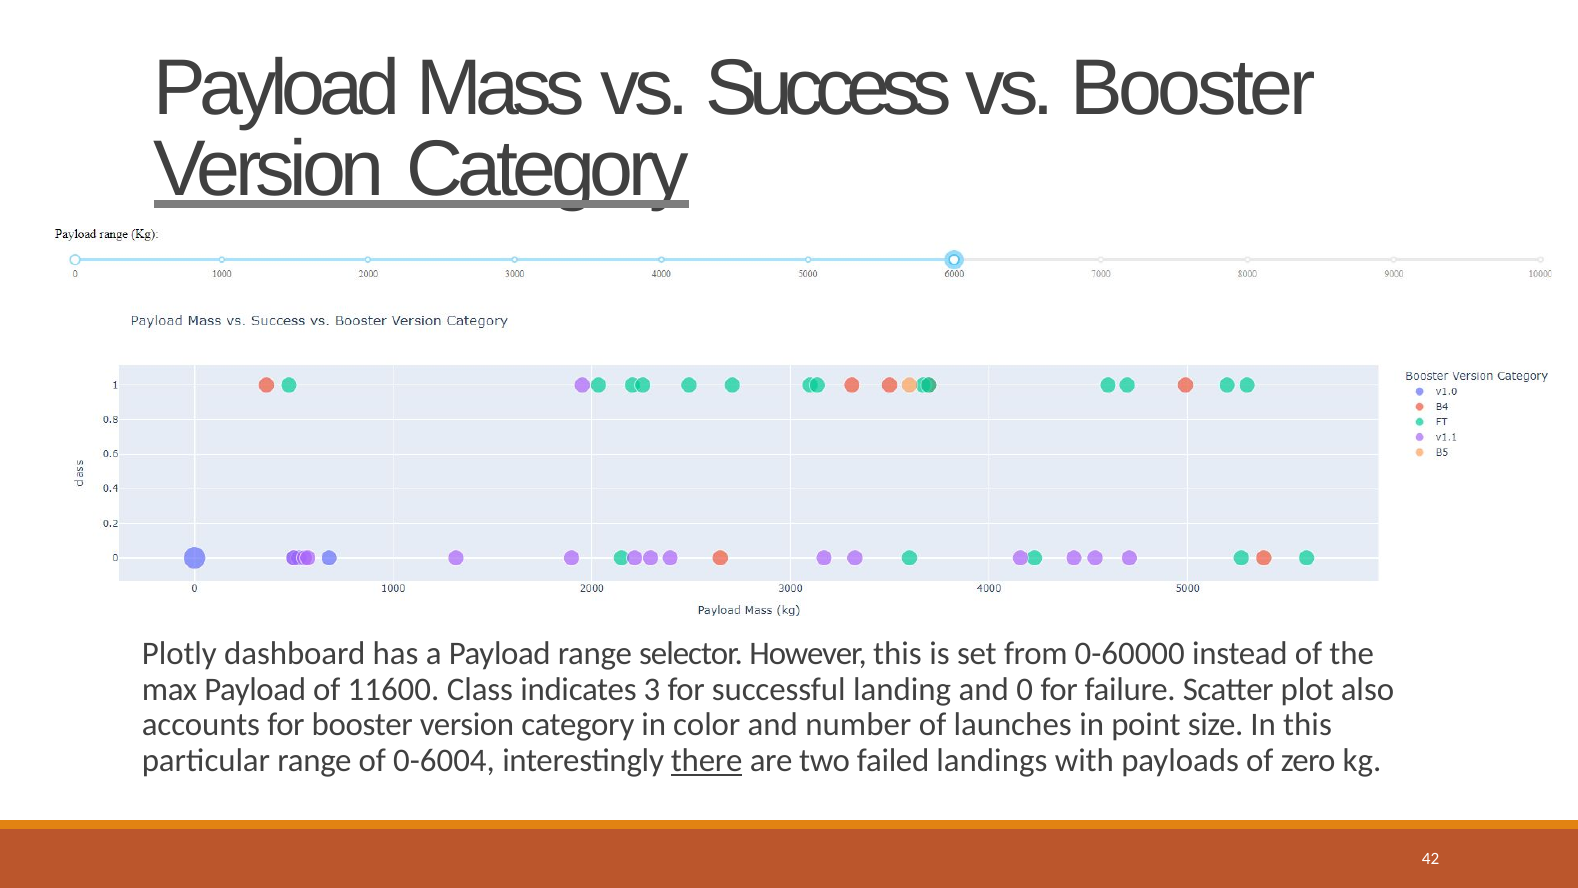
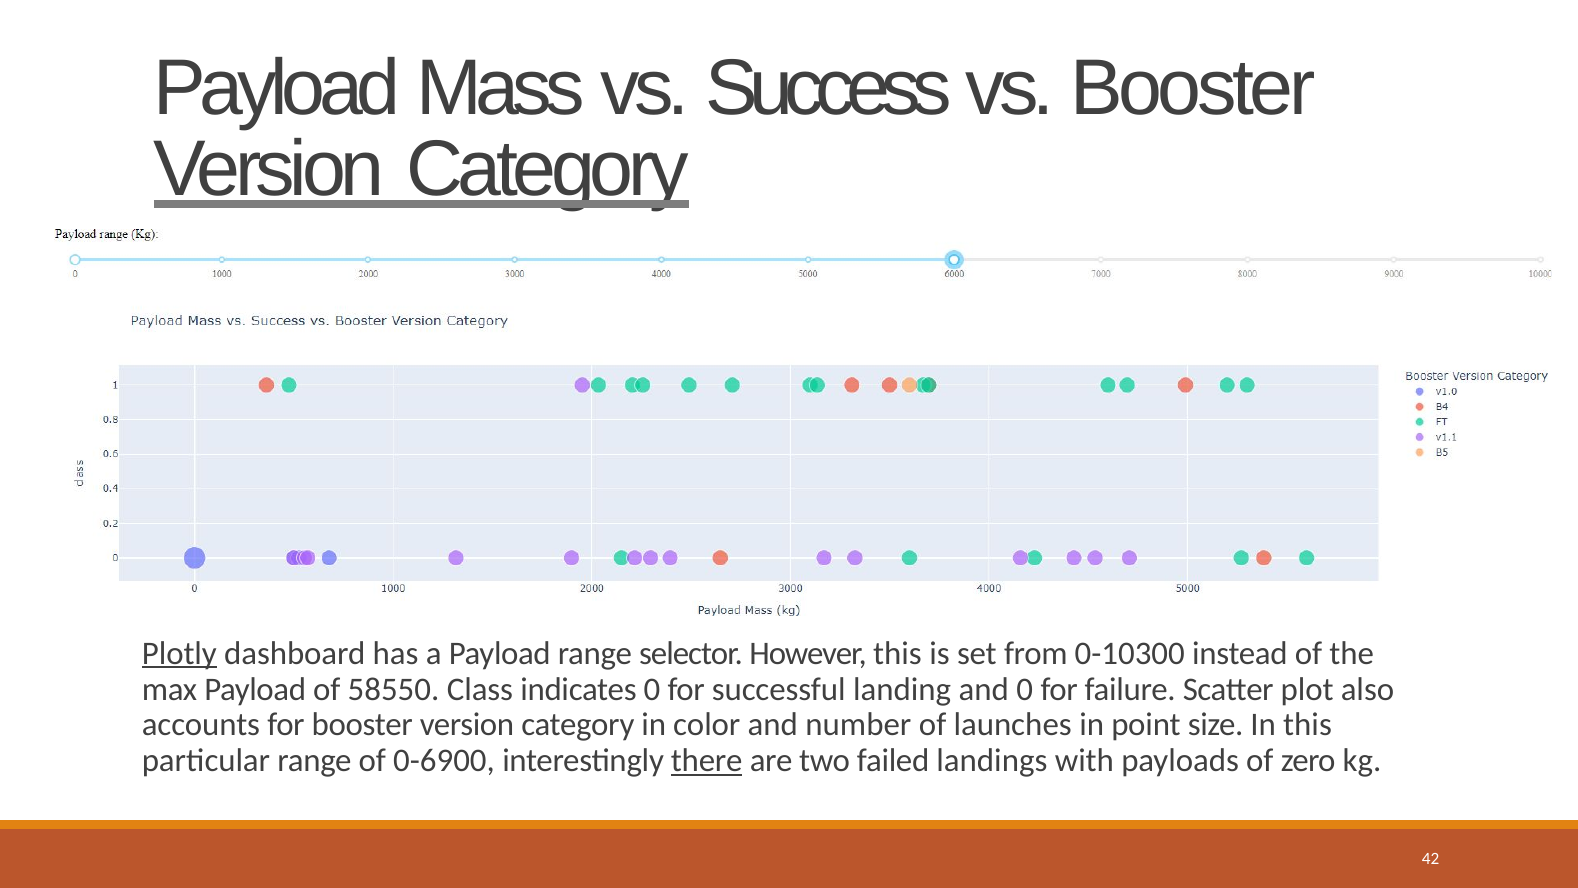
Plotly underline: none -> present (179, 653)
0-60000: 0-60000 -> 0-10300 (1130, 653)
11600: 11600 -> 58550 (394, 689)
indicates 3: 3 -> 0 (652, 689)
0-6004: 0-6004 -> 0-6900 (444, 761)
